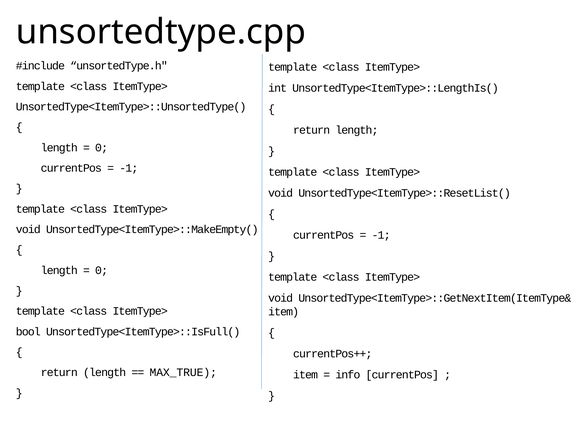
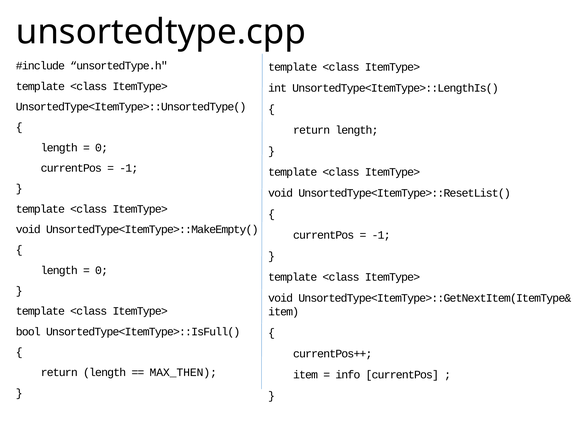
MAX_TRUE: MAX_TRUE -> MAX_THEN (183, 373)
